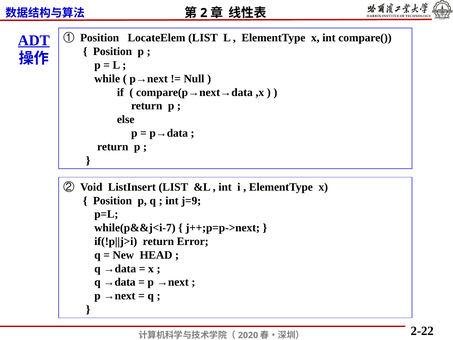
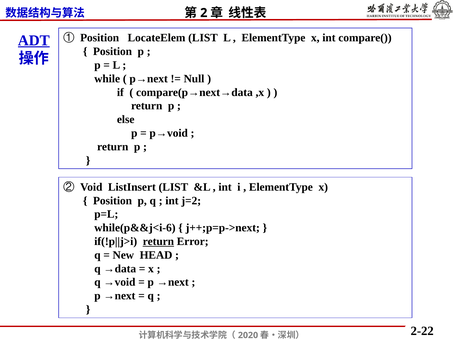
p→data: p→data -> p→void (169, 133)
j=9: j=9 -> j=2 (191, 201)
while(p&&j<i-7: while(p&&j<i-7 -> while(p&&j<i-6 (135, 228)
return underline: none -> present (158, 241)
→data: →data -> →void (119, 282)
